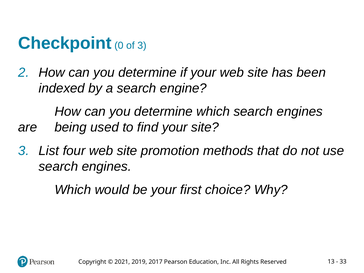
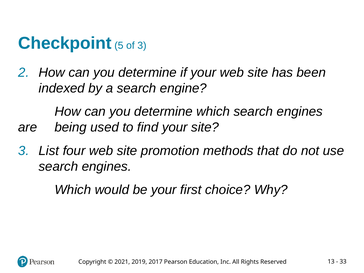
0: 0 -> 5 (119, 45)
